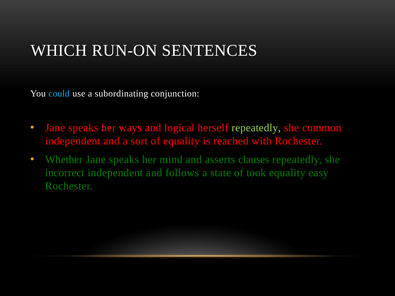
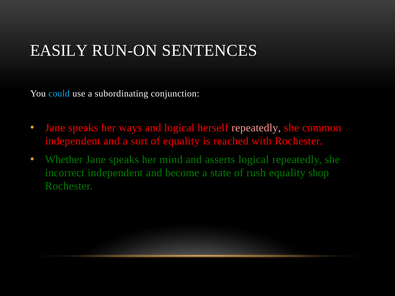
WHICH: WHICH -> EASILY (59, 51)
repeatedly colour: light green -> pink (256, 128)
asserts clauses: clauses -> logical (254, 160)
follows: follows -> become (182, 173)
took: took -> rush (256, 173)
easy: easy -> shop (319, 173)
